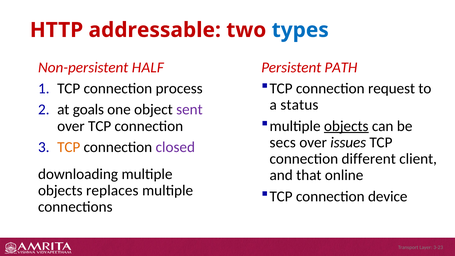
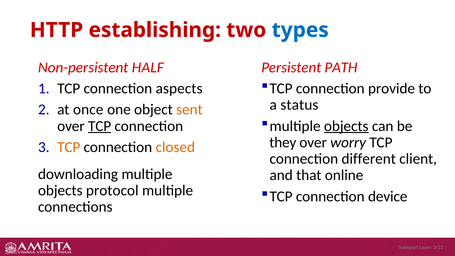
addressable: addressable -> establishing (155, 30)
request: request -> provide (392, 88)
process: process -> aspects (179, 88)
goals: goals -> once (88, 110)
sent colour: purple -> orange (189, 110)
TCP underline: none -> present (100, 126)
secs: secs -> they (283, 142)
issues: issues -> worry (348, 142)
closed colour: purple -> orange (175, 147)
replaces: replaces -> protocol (112, 190)
